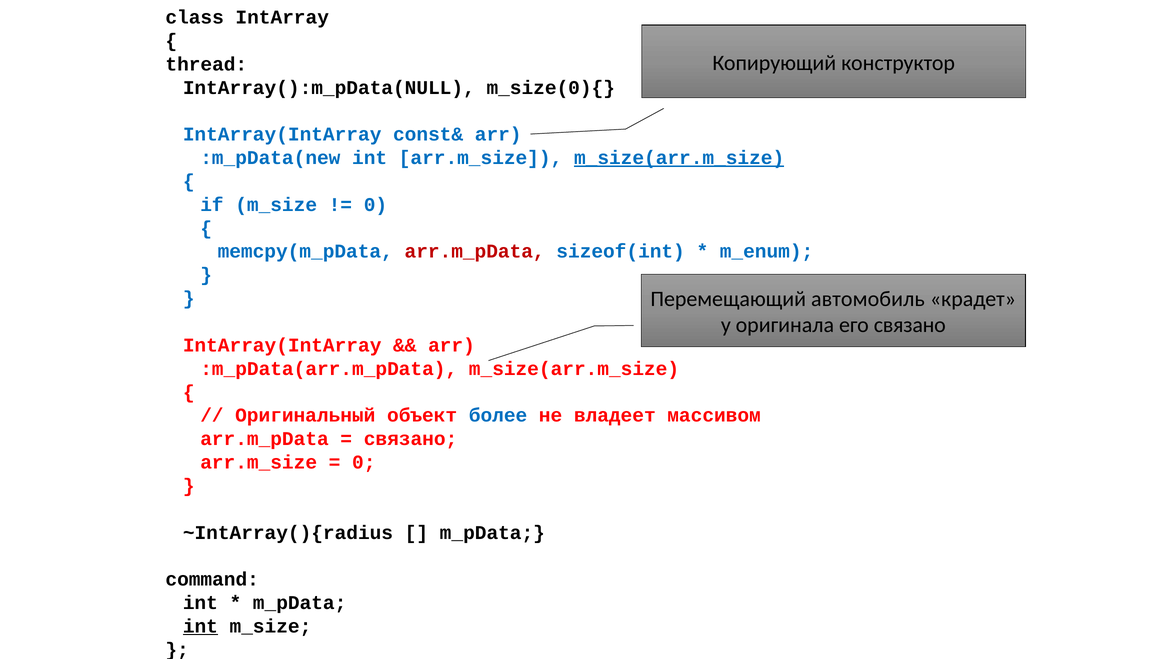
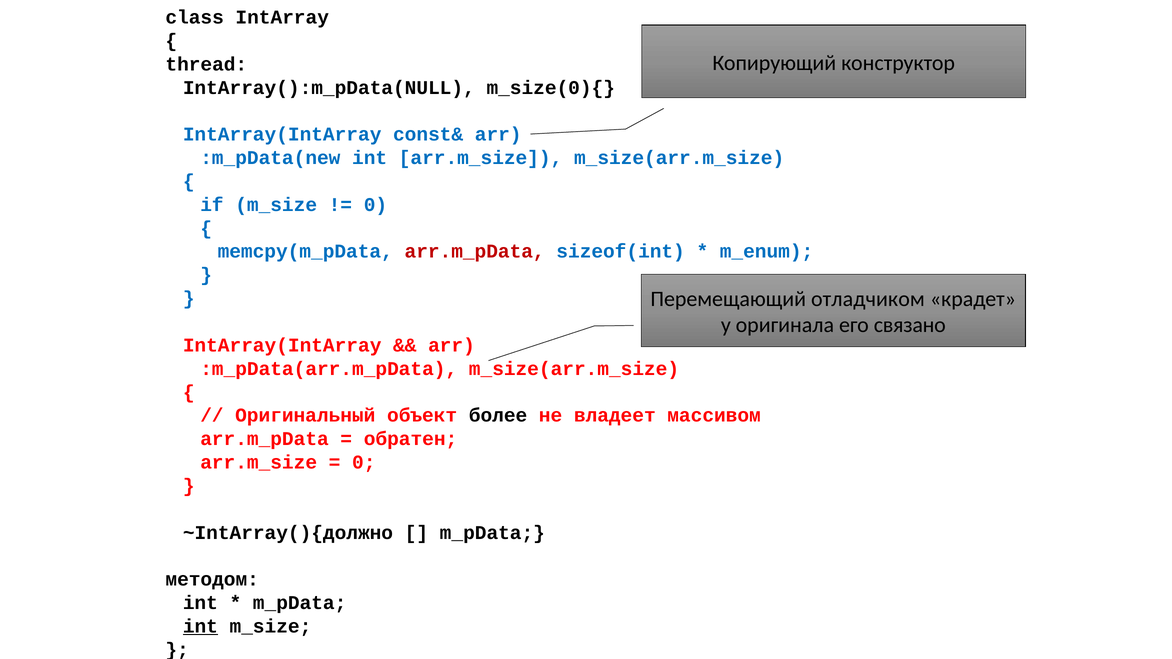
m_size(arr.m_size underline: present -> none (679, 158)
автомобиль: автомобиль -> отладчиком (868, 299)
более colour: blue -> black (498, 416)
связано: связано -> обратен (411, 439)
~IntArray(){radius: ~IntArray(){radius -> ~IntArray(){должно (288, 533)
command: command -> методом (212, 580)
